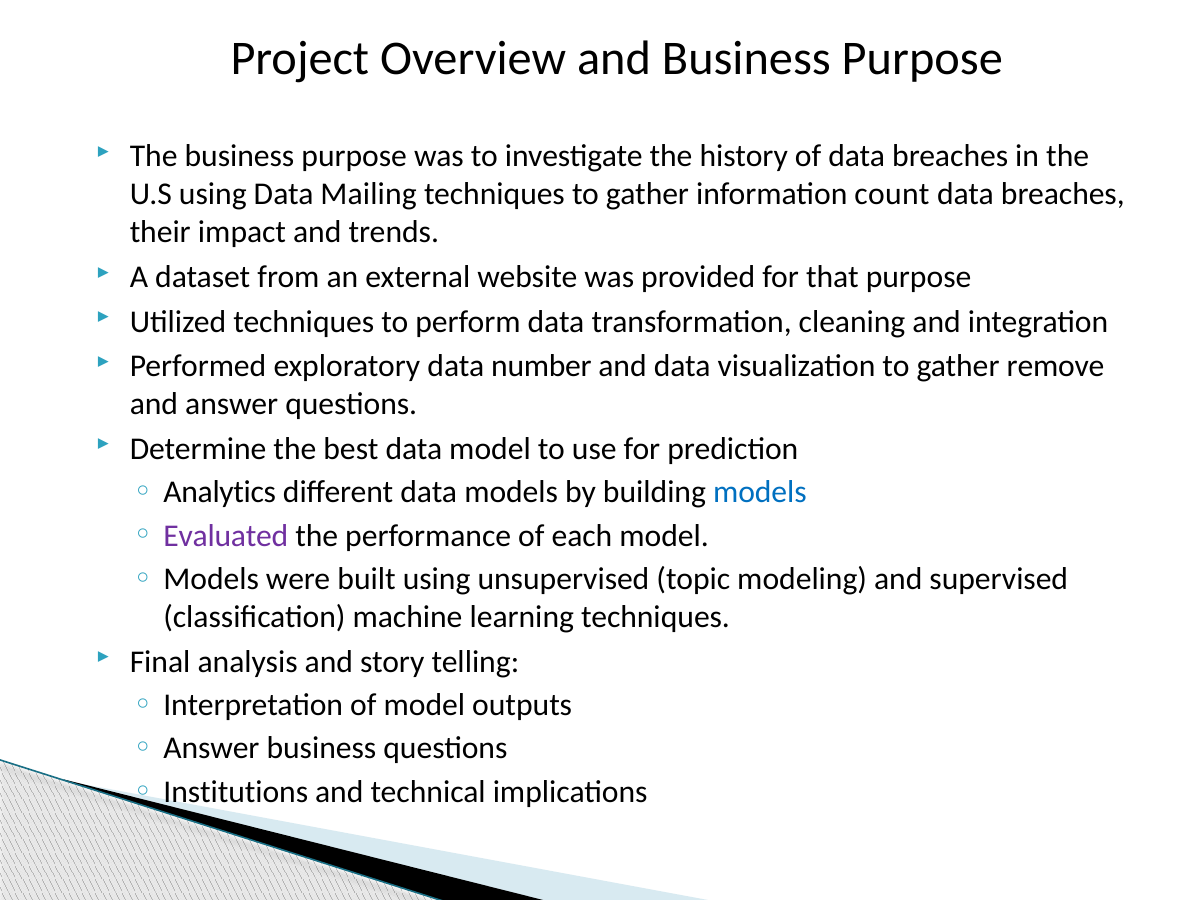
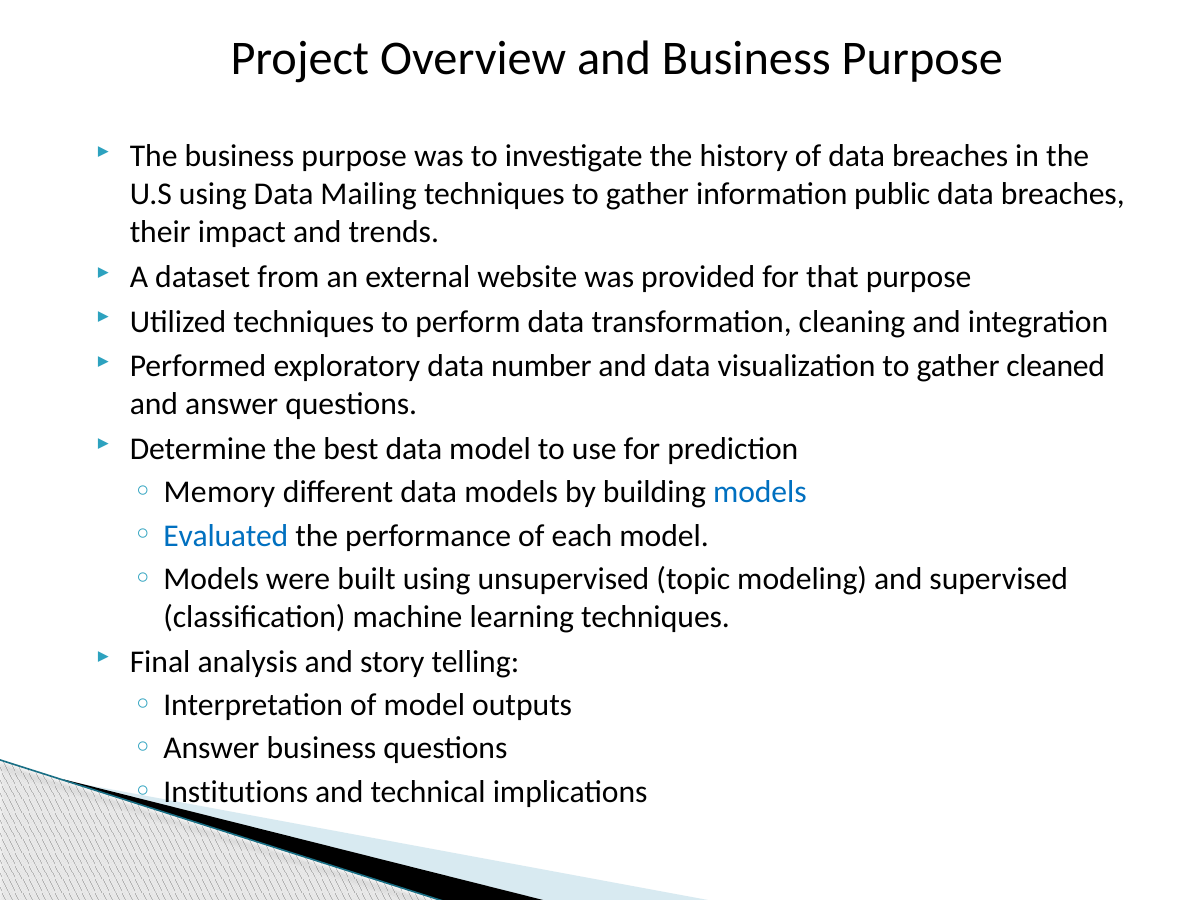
count: count -> public (892, 194)
remove: remove -> cleaned (1056, 366)
Analytics: Analytics -> Memory (219, 492)
Evaluated colour: purple -> blue (226, 536)
